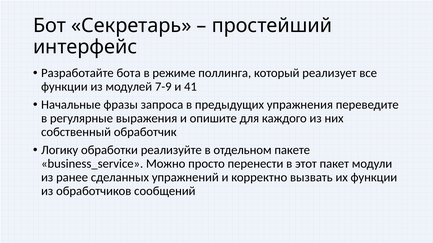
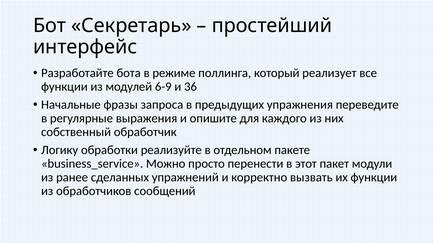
7-9: 7-9 -> 6-9 (163, 87)
41: 41 -> 36 (191, 87)
